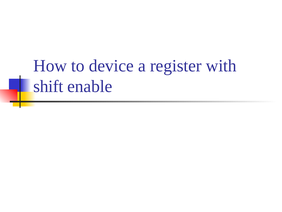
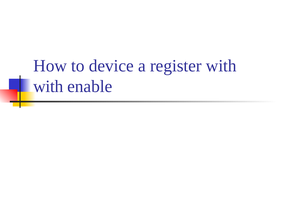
shift: shift -> with (48, 86)
